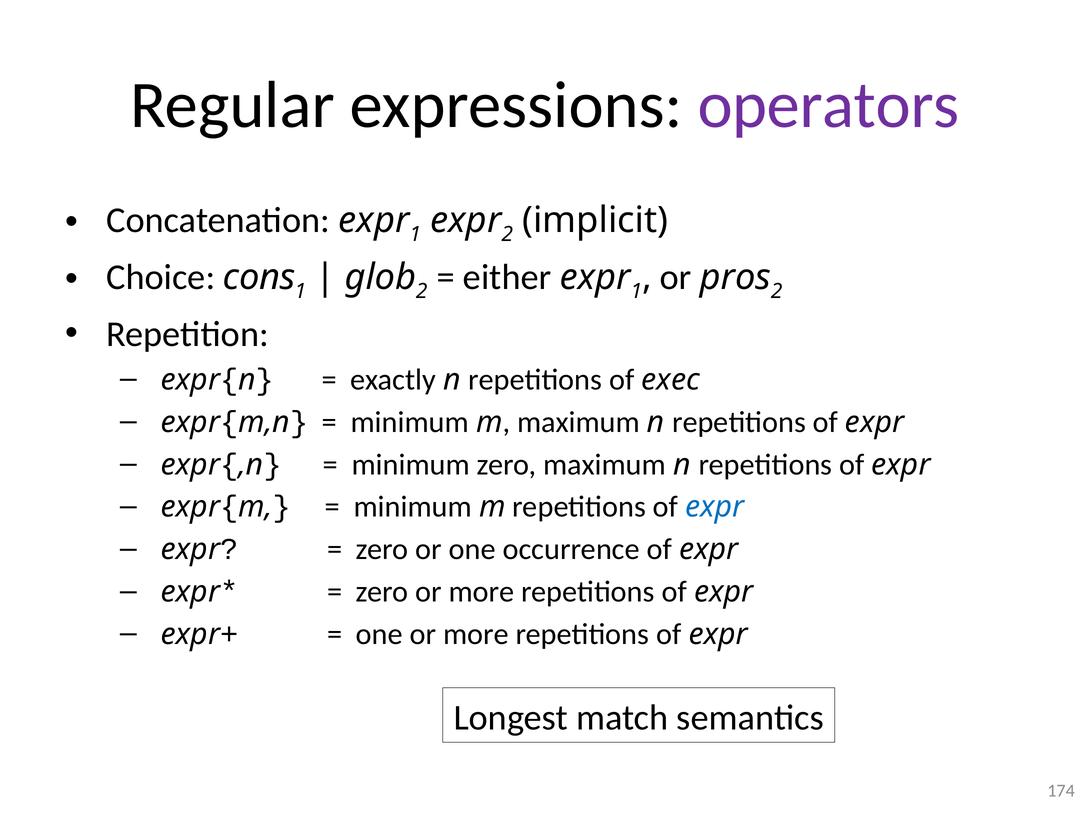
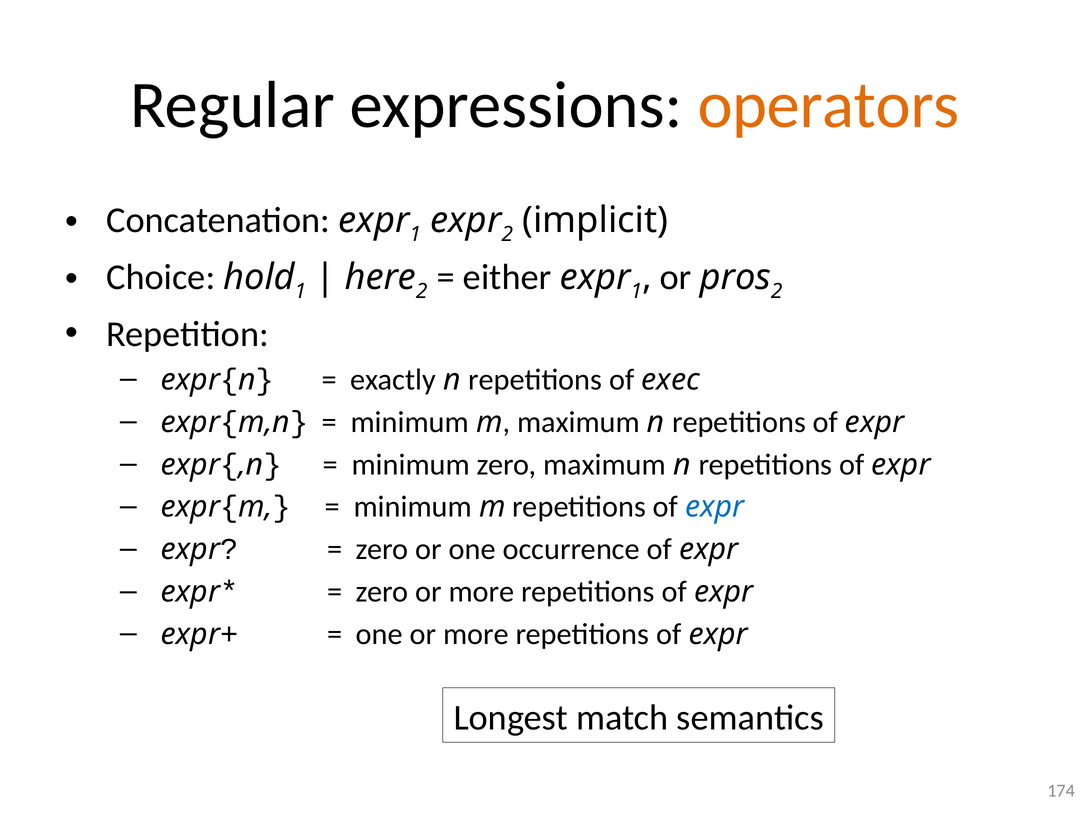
operators colour: purple -> orange (828, 106)
cons: cons -> hold (259, 277)
glob: glob -> here (380, 277)
